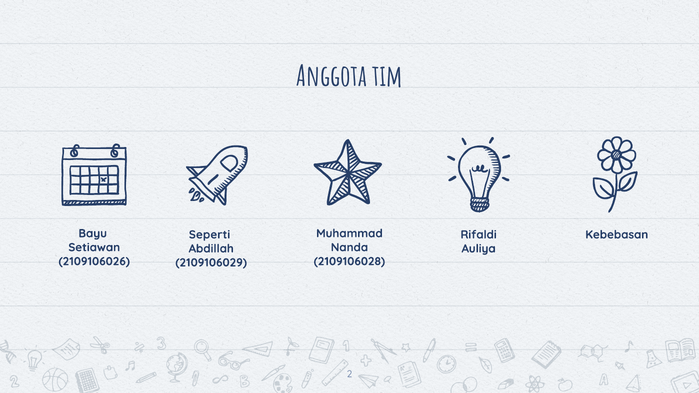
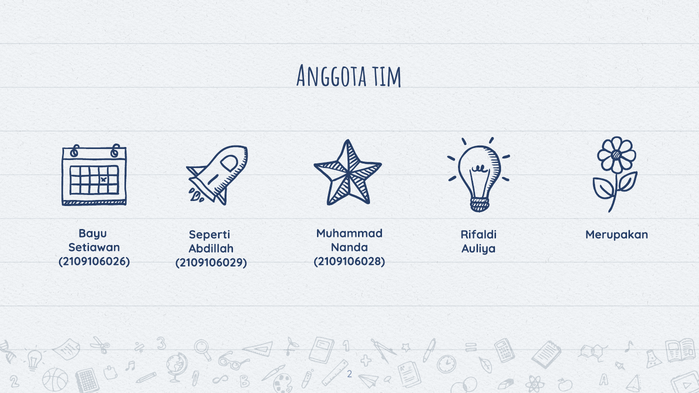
Kebebasan: Kebebasan -> Merupakan (617, 235)
